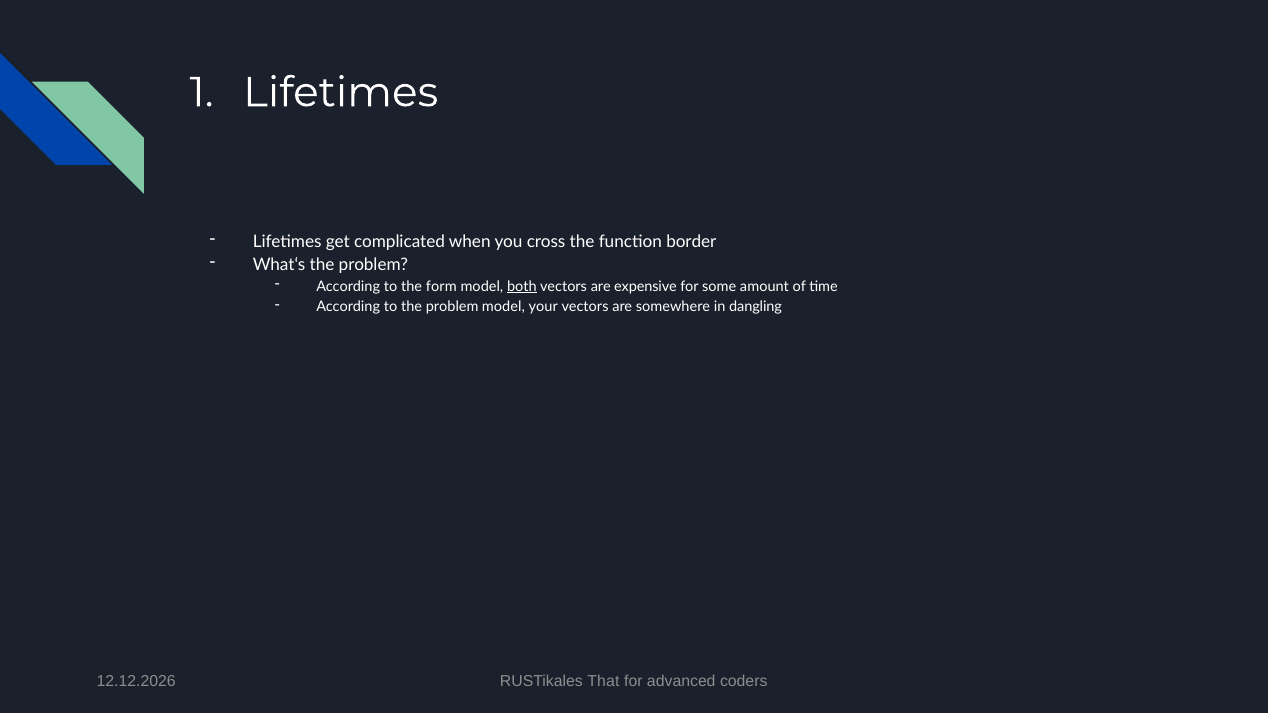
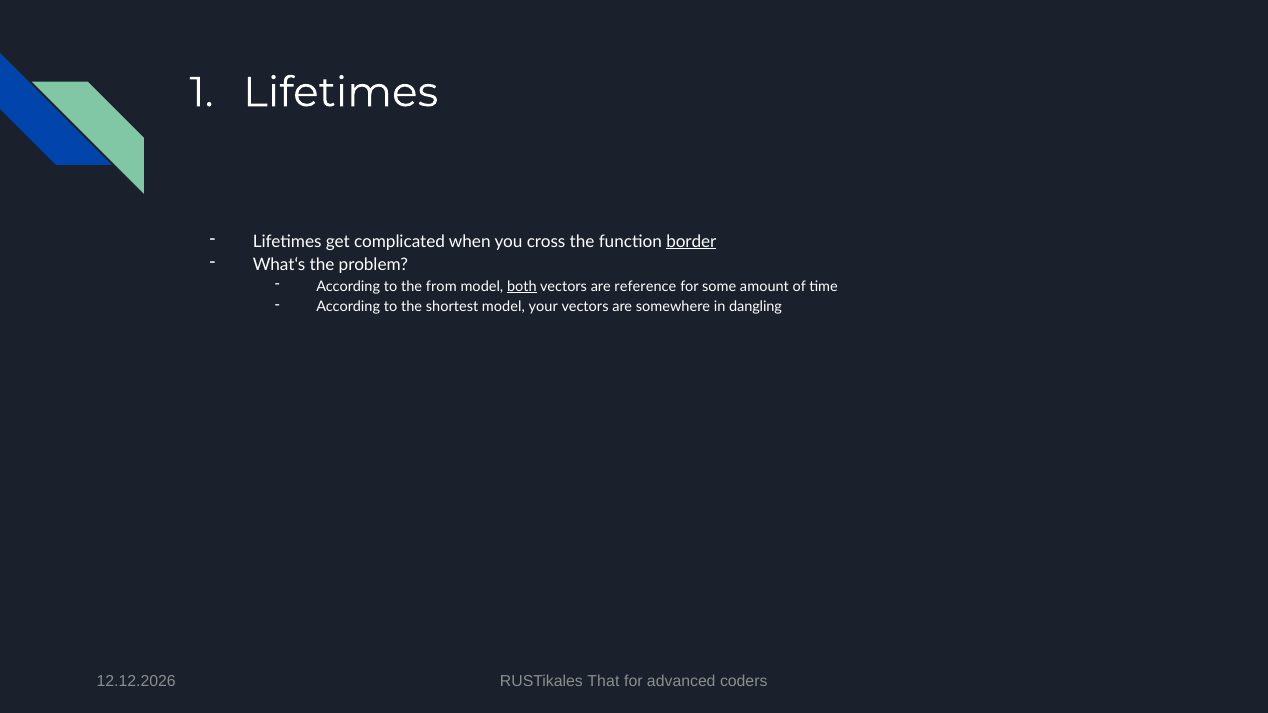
border underline: none -> present (691, 241)
form: form -> from (441, 287)
expensive: expensive -> reference (645, 287)
to the problem: problem -> shortest (452, 307)
